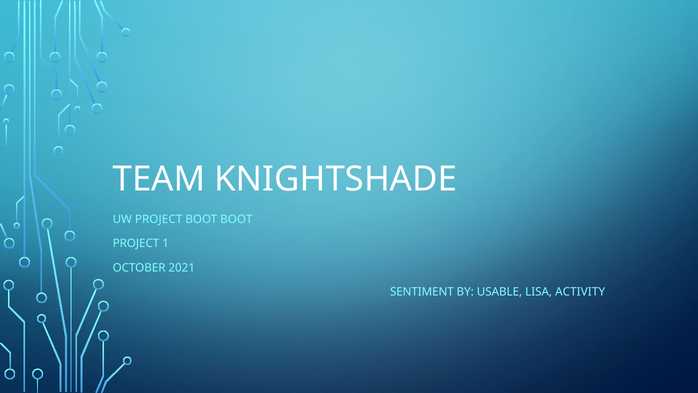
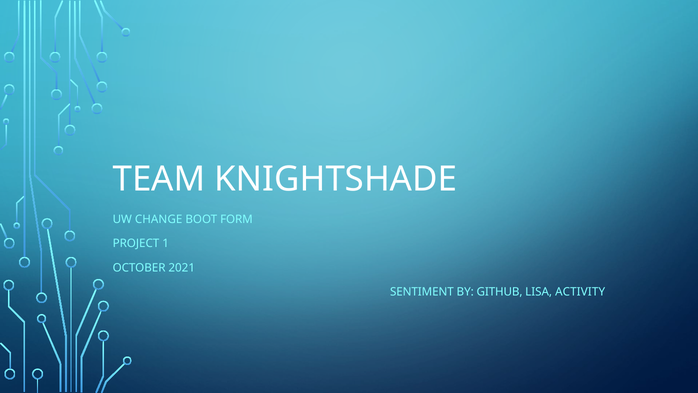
UW PROJECT: PROJECT -> CHANGE (159, 219)
BOOT BOOT: BOOT -> FORM (236, 219)
USABLE: USABLE -> GITHUB (500, 291)
